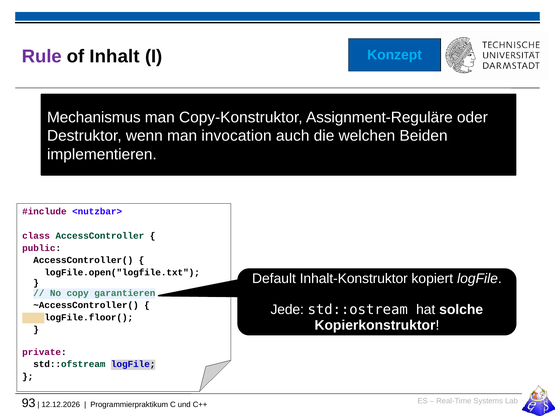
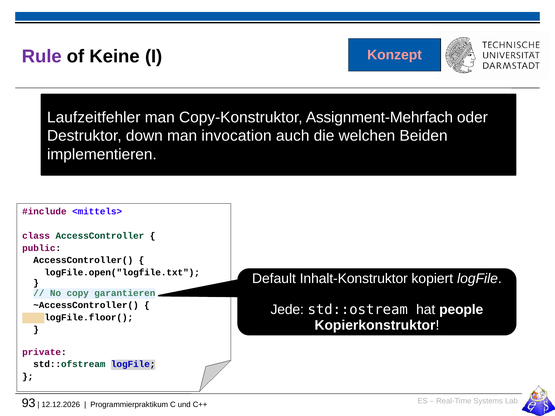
Inhalt: Inhalt -> Keine (115, 56)
Konzept colour: light blue -> pink (395, 55)
Mechanismus: Mechanismus -> Laufzeitfehler (94, 117)
Assignment-Reguläre: Assignment-Reguläre -> Assignment-Mehrfach (379, 117)
wenn: wenn -> down (144, 136)
<nutzbar>: <nutzbar> -> <mittels> (97, 212)
solche: solche -> people (461, 310)
